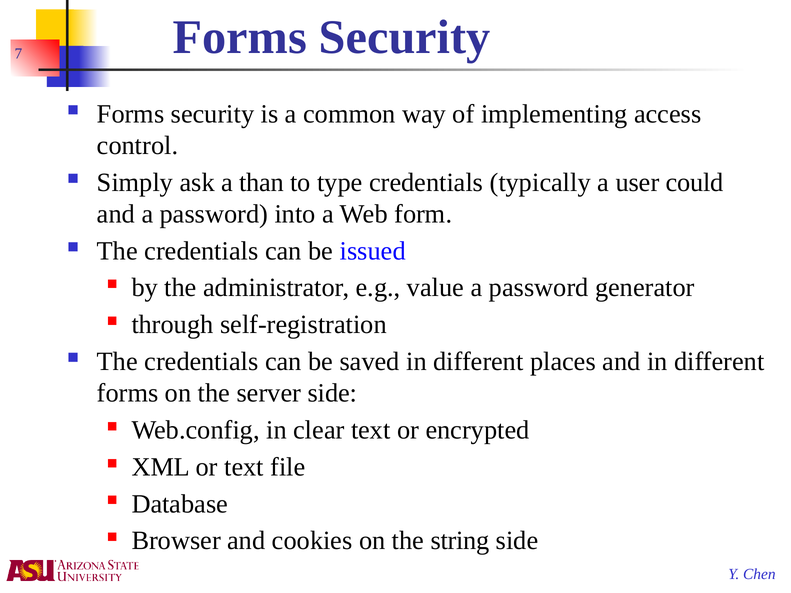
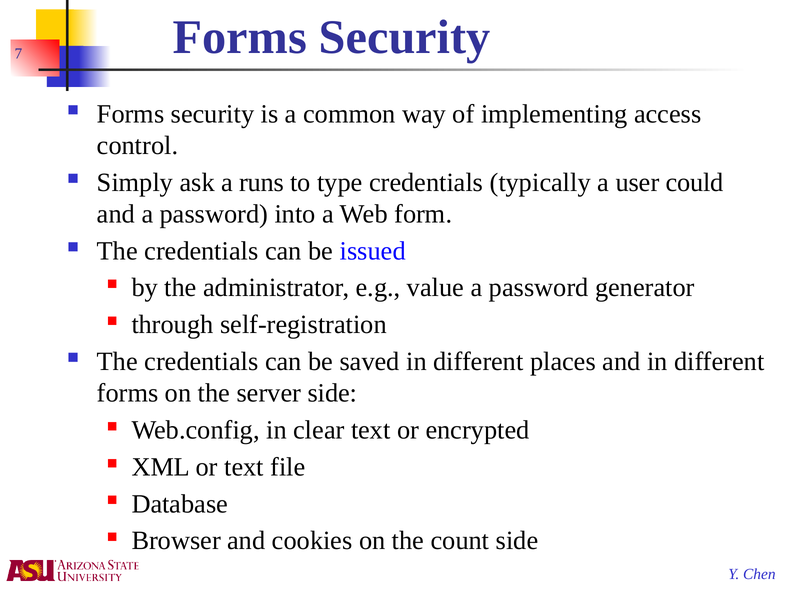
than: than -> runs (262, 182)
string: string -> count (460, 541)
